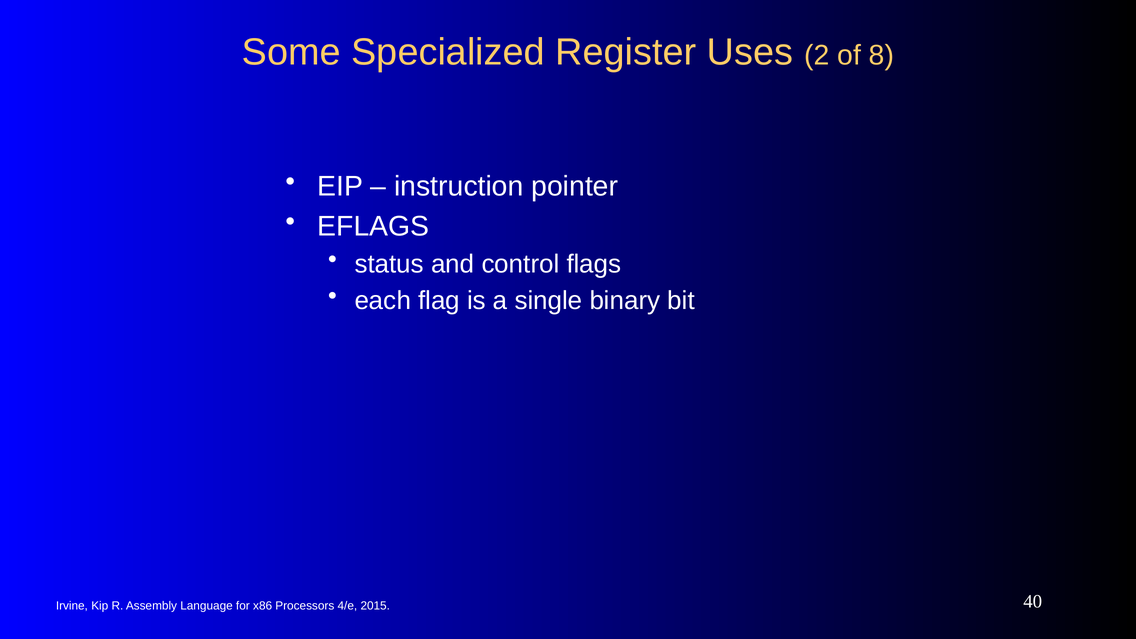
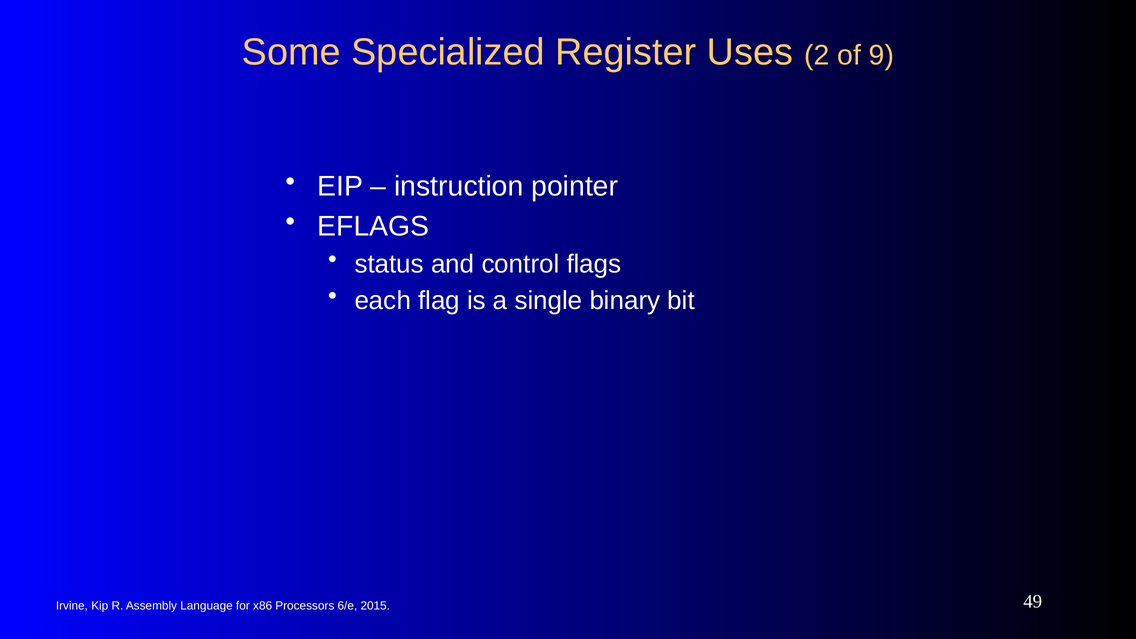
8: 8 -> 9 (882, 55)
4/e: 4/e -> 6/e (347, 606)
40: 40 -> 49 (1033, 601)
